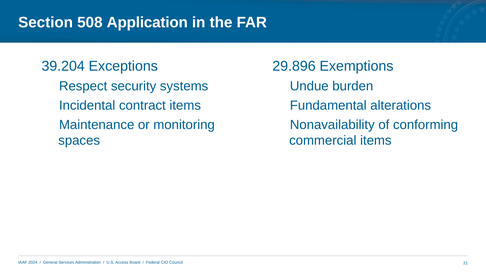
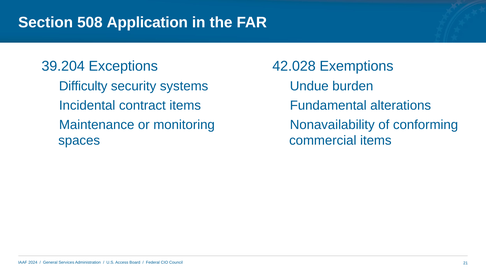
29.896: 29.896 -> 42.028 (294, 66)
Respect: Respect -> Difficulty (83, 86)
